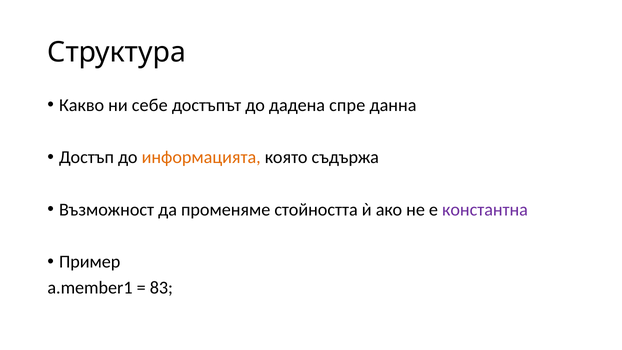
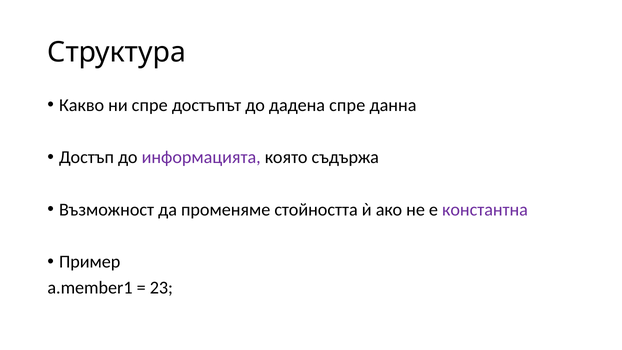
ни себе: себе -> спре (150, 105)
информацията colour: orange -> purple (201, 157)
83: 83 -> 23 (161, 288)
